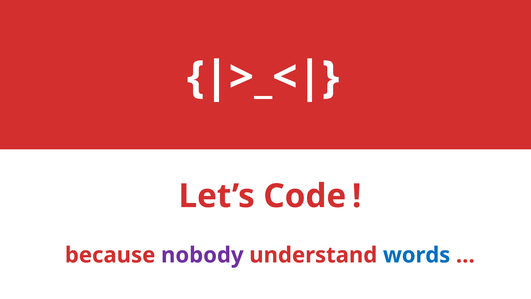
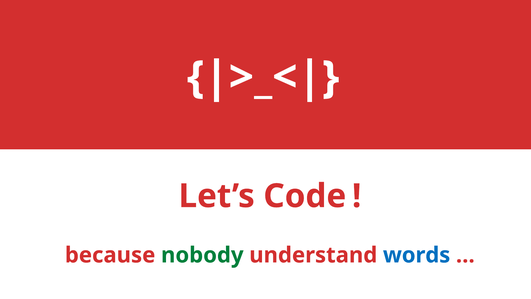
nobody colour: purple -> green (202, 255)
